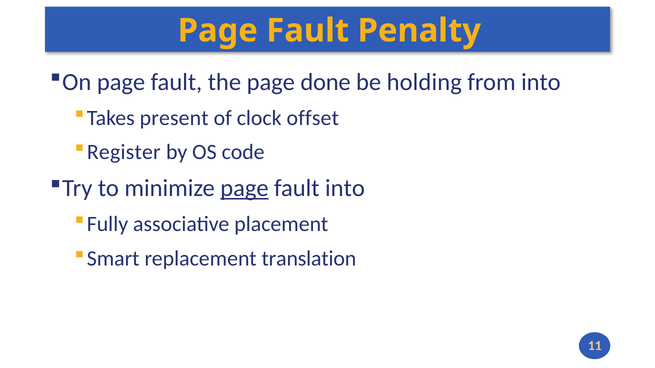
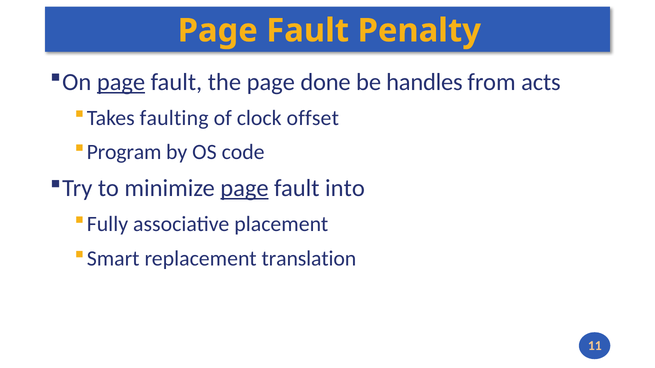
page underline: none -> present (121, 82)
holding: holding -> handles (424, 82)
from into: into -> acts (541, 82)
present: present -> faulting (174, 118)
Register: Register -> Program (124, 152)
